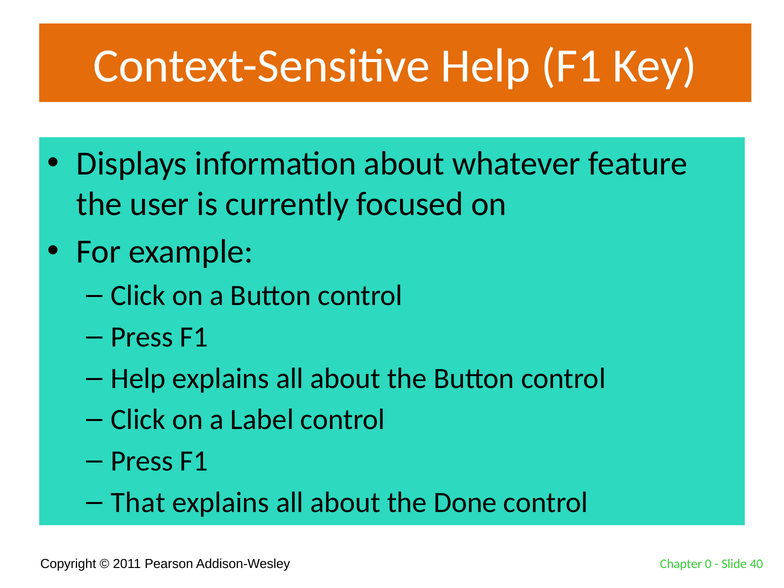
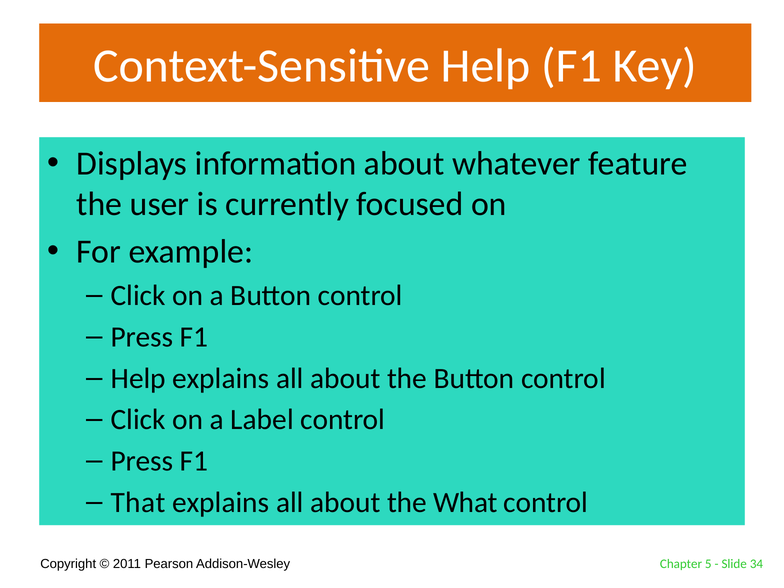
Done: Done -> What (465, 503)
0: 0 -> 5 (708, 564)
40: 40 -> 34 (756, 564)
